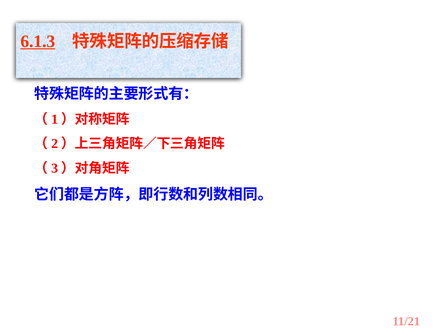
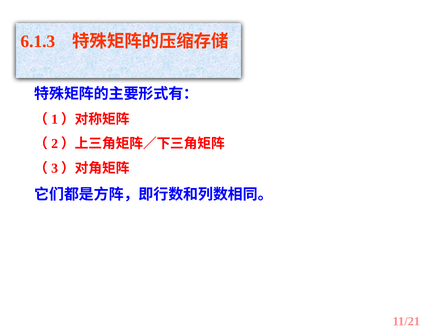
6.1.3 underline: present -> none (38, 41)
